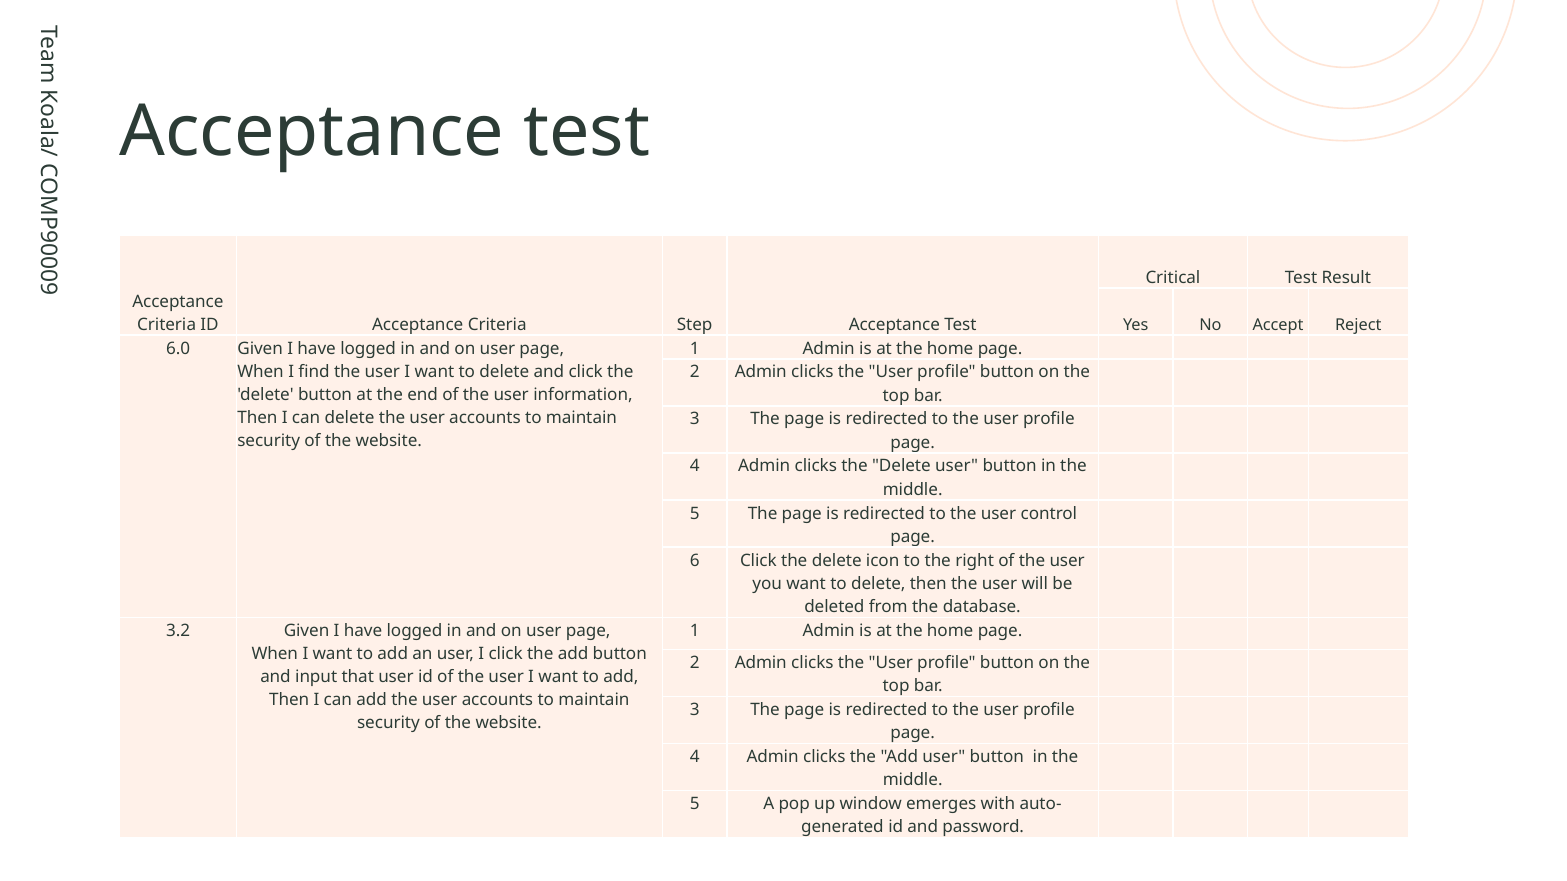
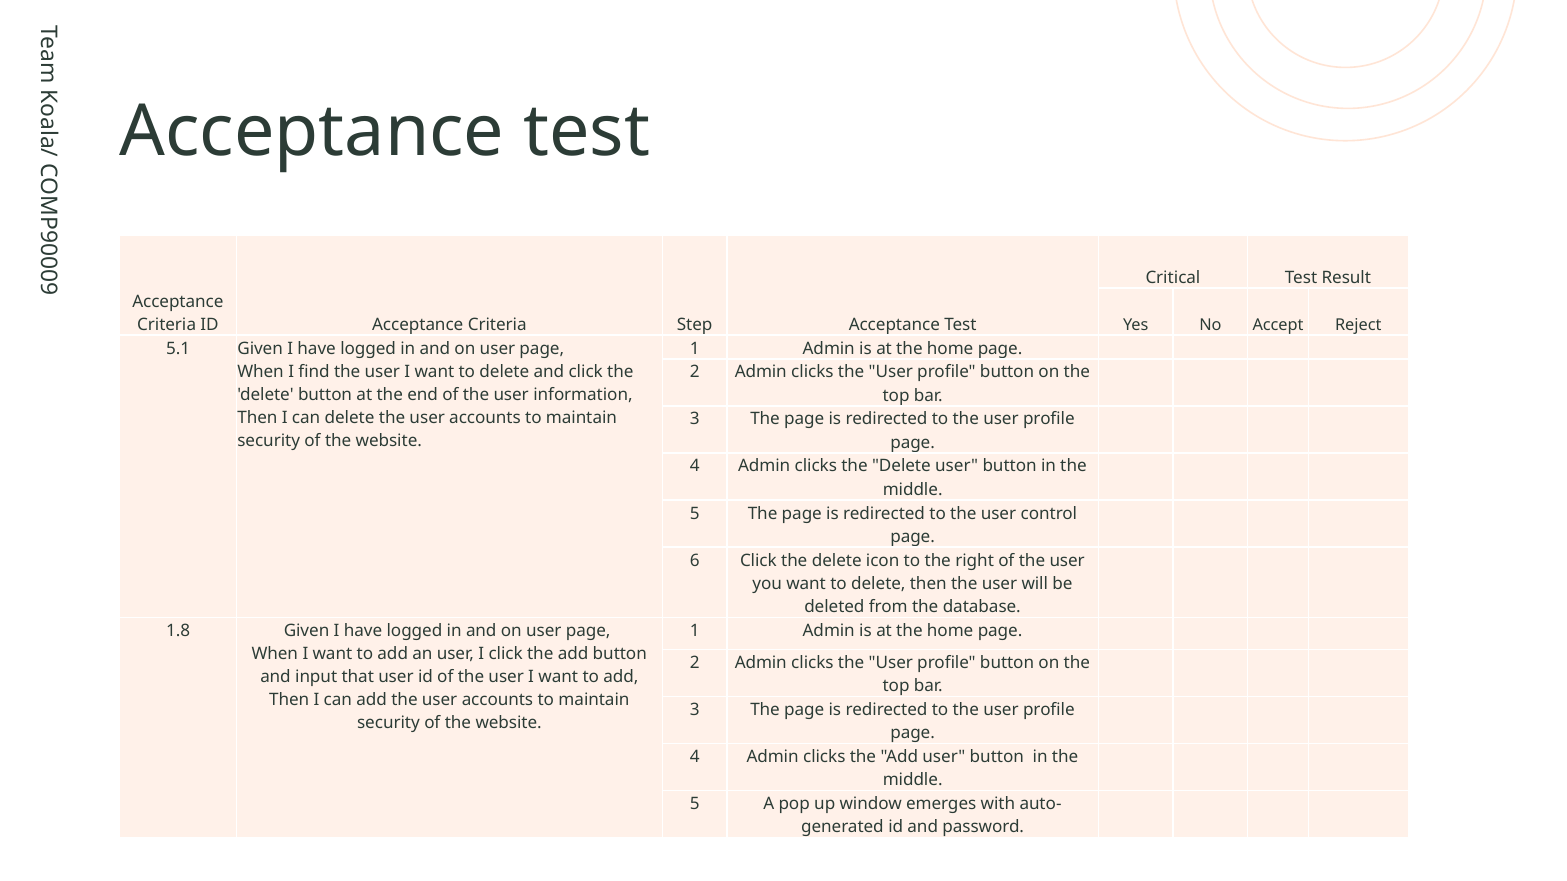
6.0: 6.0 -> 5.1 (178, 349)
3.2: 3.2 -> 1.8 (178, 631)
